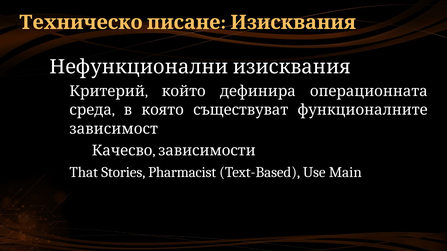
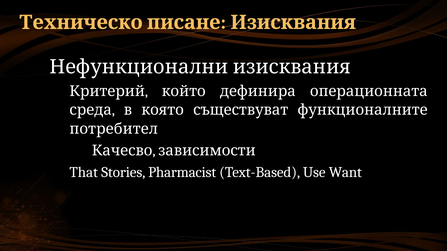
зависимост: зависимост -> потребител (114, 129)
Main: Main -> Want (345, 173)
